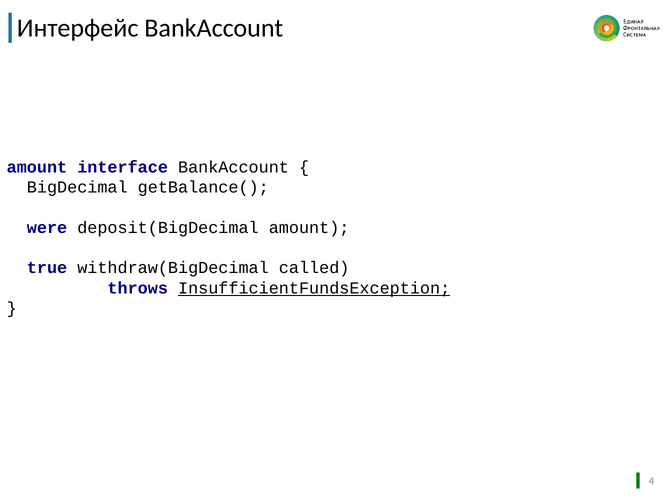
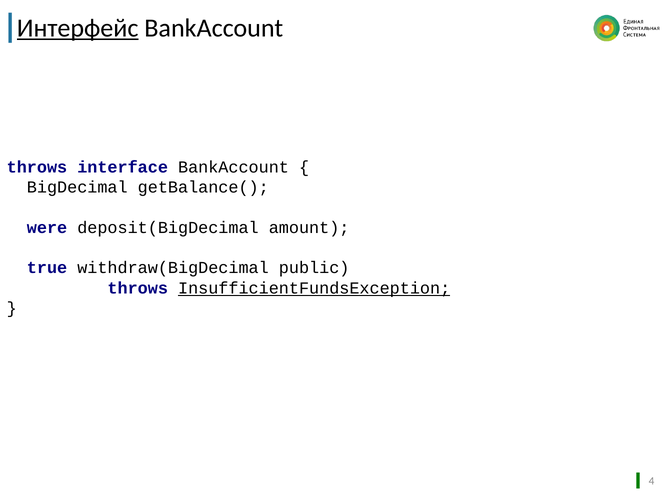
Интерфейс underline: none -> present (78, 28)
amount: amount -> throws (37, 167)
called: called -> public (314, 268)
